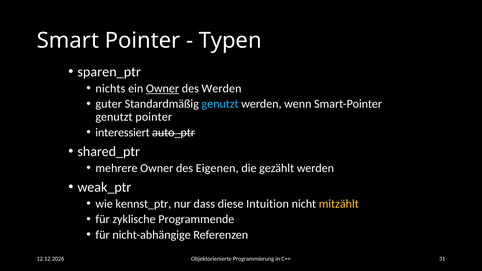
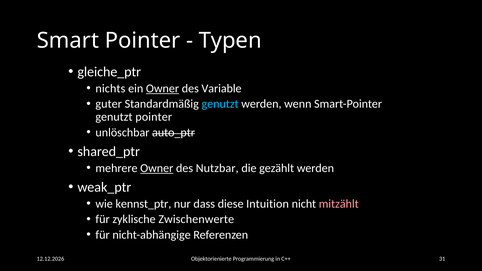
sparen_ptr: sparen_ptr -> gleiche_ptr (109, 72)
des Werden: Werden -> Variable (222, 88)
interessiert: interessiert -> unlöschbar (122, 132)
Owner underline: none -> present (157, 168)
Eigenen: Eigenen -> Nutzbar (217, 168)
mitzählt colour: yellow -> pink (339, 204)
Programmende: Programmende -> Zwischenwerte (196, 219)
